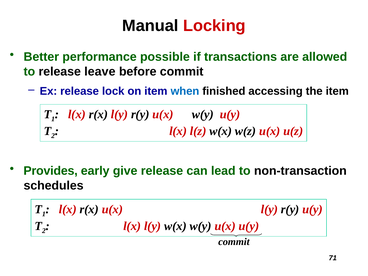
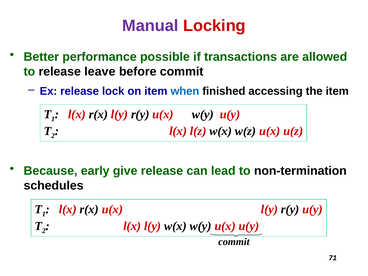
Manual colour: black -> purple (150, 26)
Provides: Provides -> Because (51, 171)
non-transaction: non-transaction -> non-termination (300, 171)
